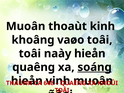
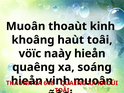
vaøo: vaøo -> haùt (71, 40)
toâi: toâi -> vöïc (30, 54)
soáng underline: present -> none (95, 67)
